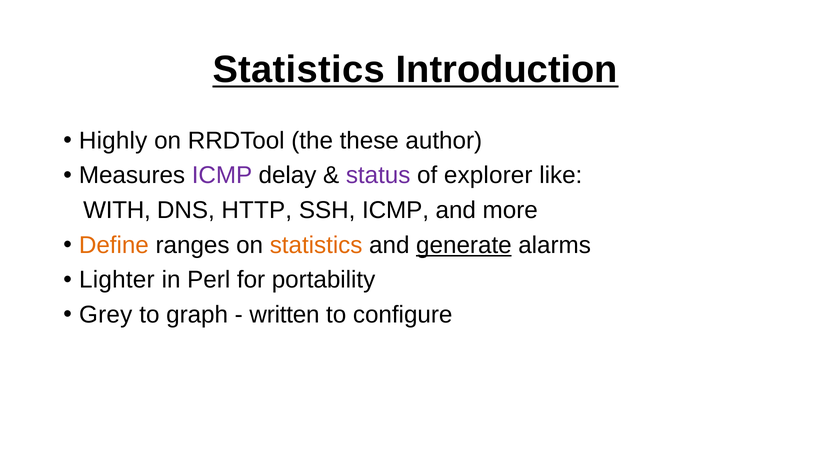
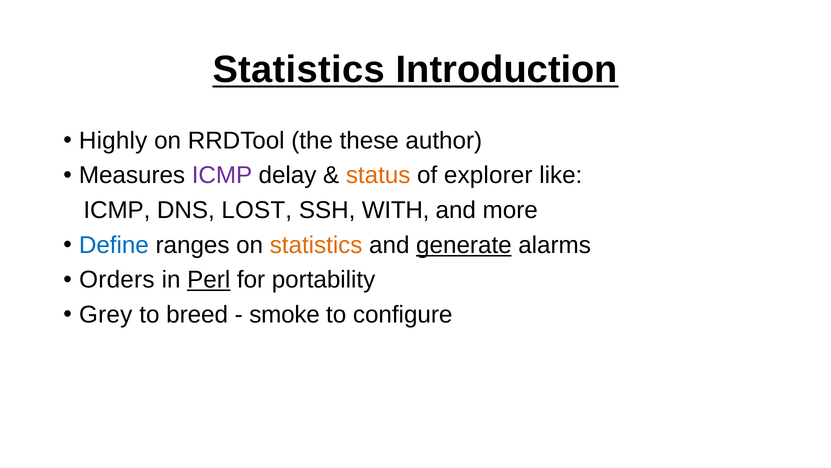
status colour: purple -> orange (378, 175)
WITH: WITH -> ICMP (117, 210)
HTTP: HTTP -> LOST (257, 210)
SSH ICMP: ICMP -> WITH (396, 210)
Define colour: orange -> blue (114, 245)
Lighter: Lighter -> Orders (117, 280)
Perl underline: none -> present (209, 280)
graph: graph -> breed (197, 314)
written: written -> smoke (285, 314)
